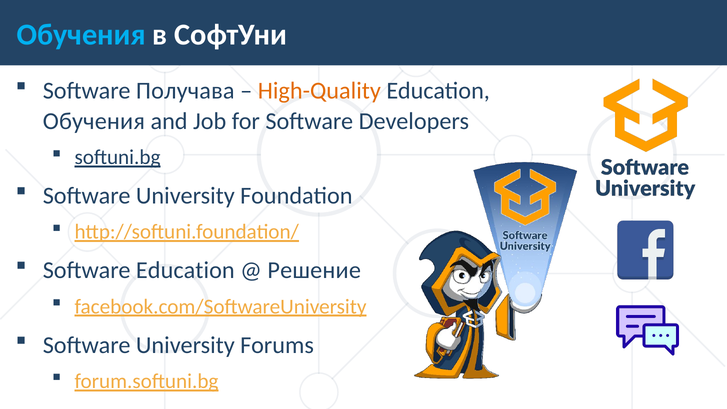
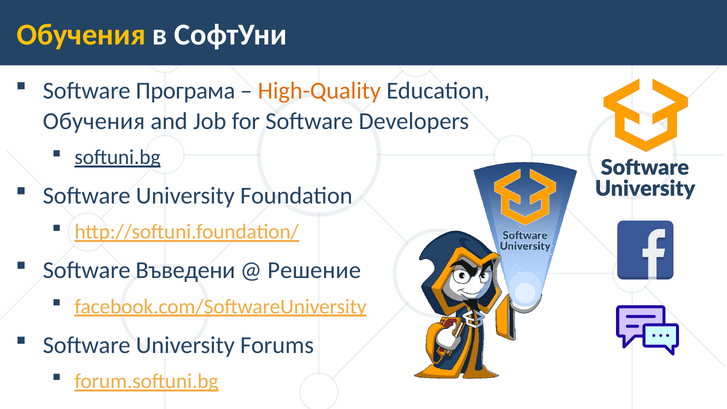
Обучения colour: light blue -> yellow (81, 35)
Получава: Получава -> Програма (185, 91)
Software Education: Education -> Въведени (185, 270)
